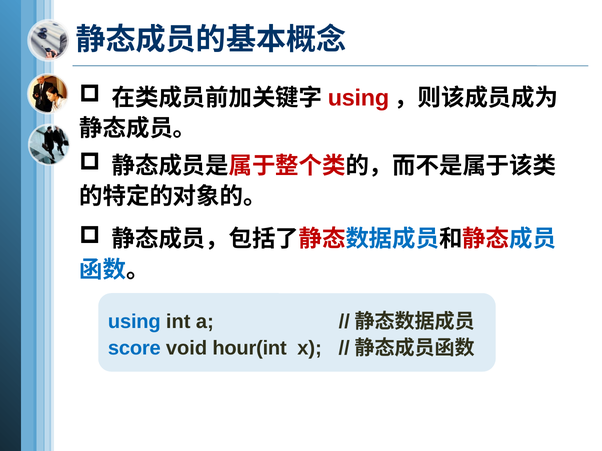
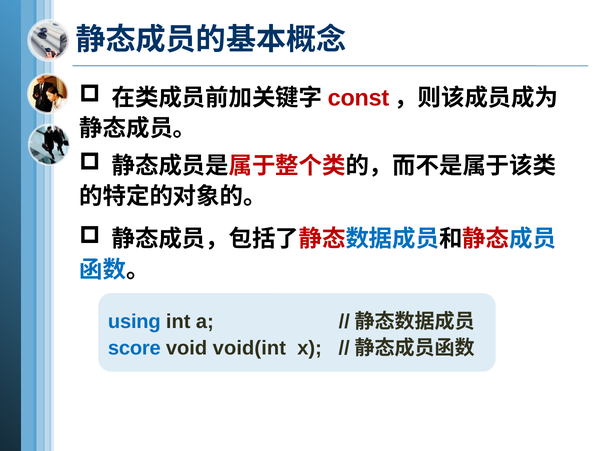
using: using -> const (358, 98)
hour(int: hour(int -> void(int (249, 349)
